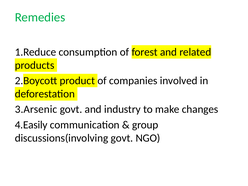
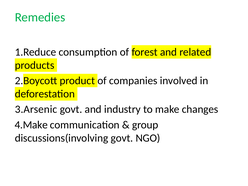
4.Easily: 4.Easily -> 4.Make (31, 125)
